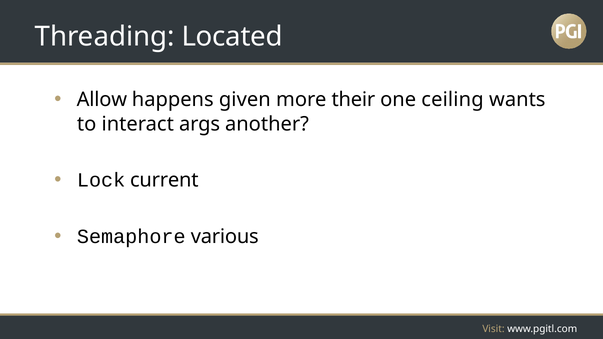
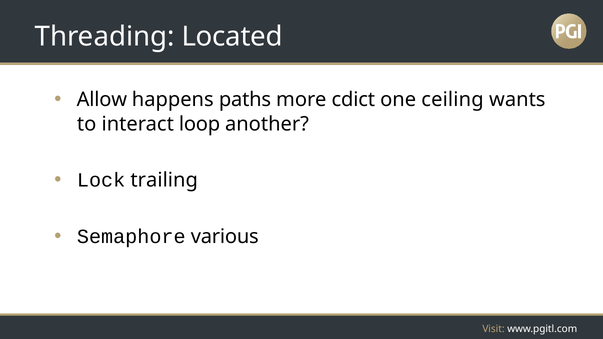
given: given -> paths (245, 100)
their: their -> cdict (353, 100)
args: args -> loop (200, 124)
current: current -> trailing (164, 180)
